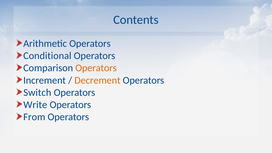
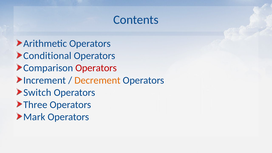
Operators colour: orange -> red (96, 68)
Write: Write -> Three (35, 105)
From: From -> Mark (34, 117)
